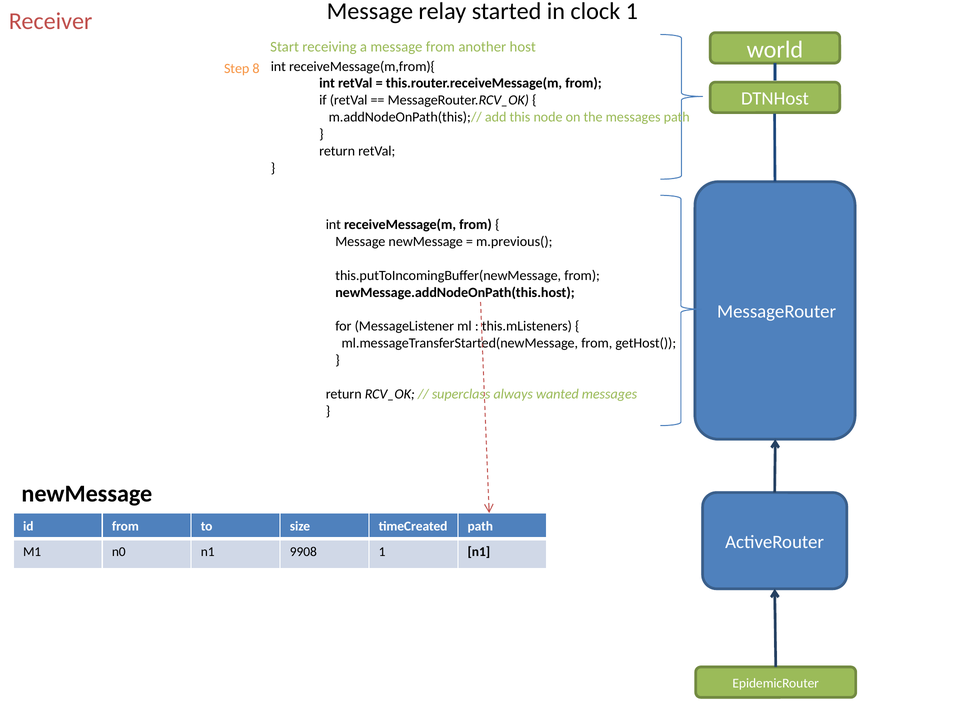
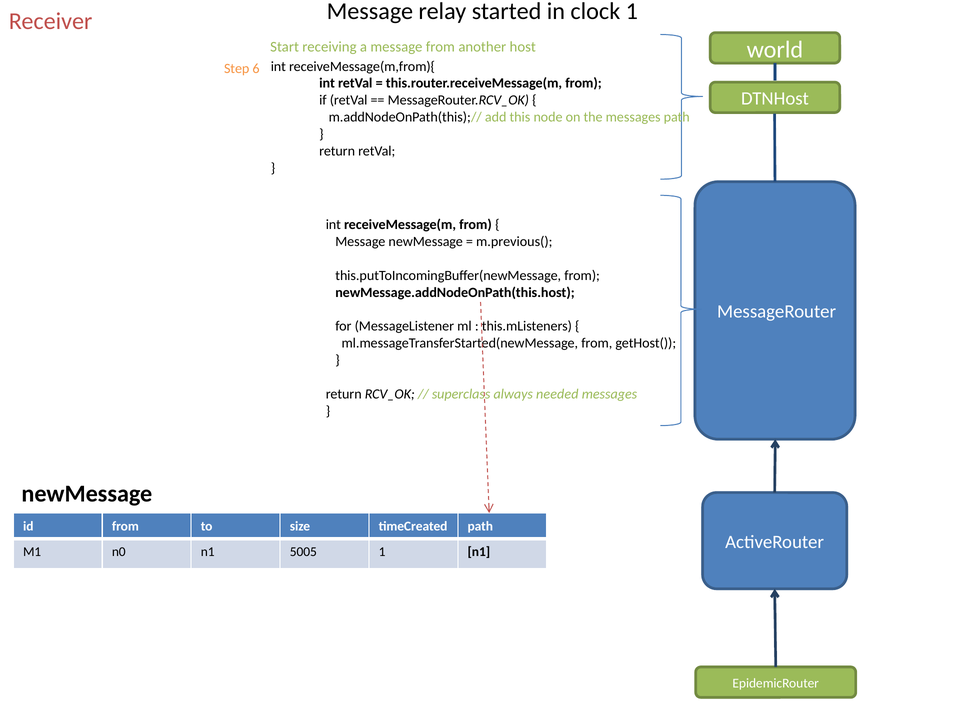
8: 8 -> 6 (256, 69)
wanted: wanted -> needed (557, 394)
9908: 9908 -> 5005 (303, 552)
